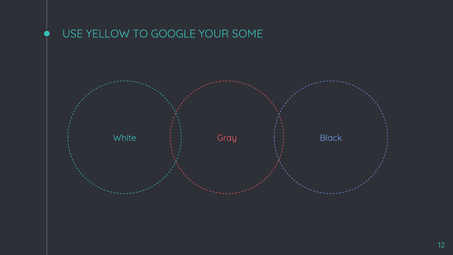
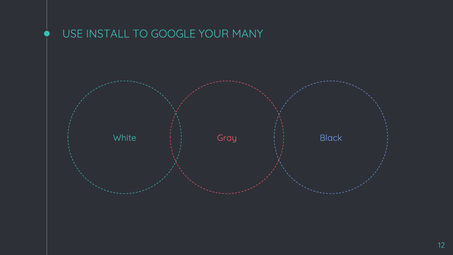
YELLOW: YELLOW -> INSTALL (108, 34)
SOME: SOME -> MANY (248, 34)
